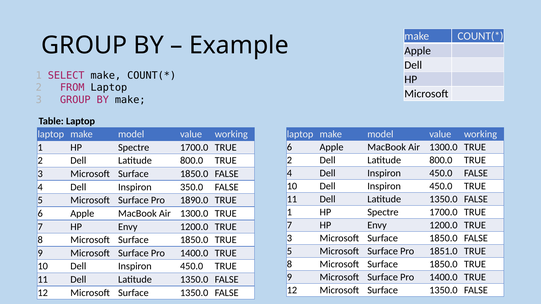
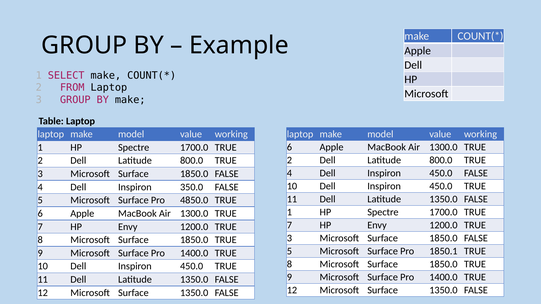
1890.0: 1890.0 -> 4850.0 (194, 200)
1851.0: 1851.0 -> 1850.1 (443, 251)
